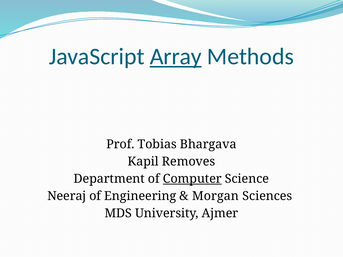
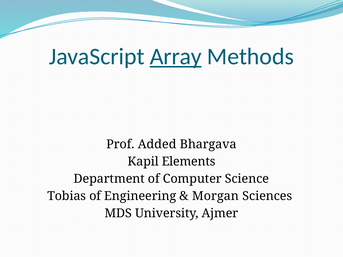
Tobias: Tobias -> Added (157, 144)
Removes: Removes -> Elements (189, 162)
Computer underline: present -> none (192, 179)
Neeraj: Neeraj -> Tobias (67, 196)
